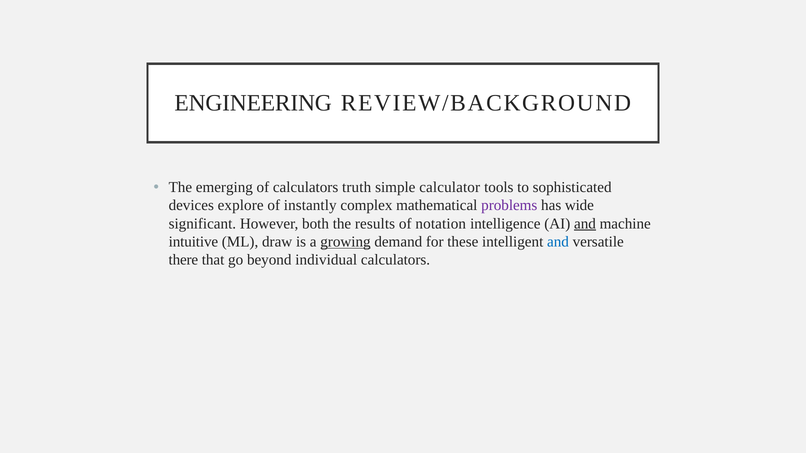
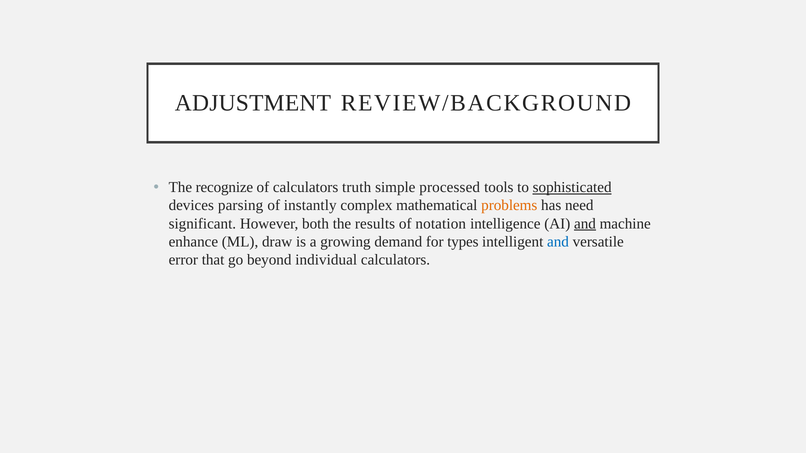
ENGINEERING: ENGINEERING -> ADJUSTMENT (253, 103)
emerging: emerging -> recognize (224, 188)
calculator: calculator -> processed (450, 188)
sophisticated underline: none -> present (572, 188)
explore: explore -> parsing (241, 206)
problems colour: purple -> orange (509, 206)
wide: wide -> need (579, 206)
intuitive: intuitive -> enhance (193, 242)
growing underline: present -> none (345, 242)
these: these -> types (463, 242)
there: there -> error (183, 260)
